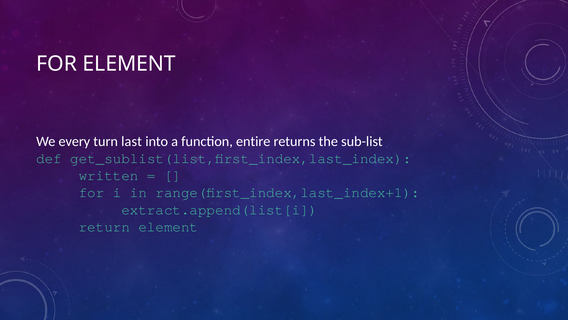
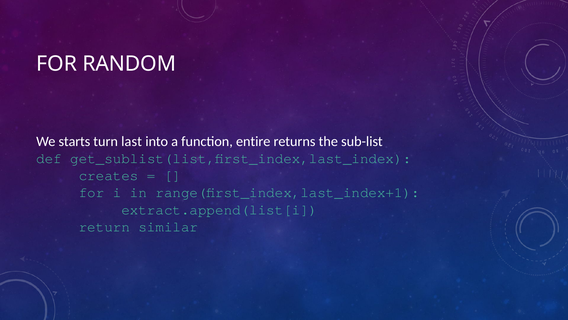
FOR ELEMENT: ELEMENT -> RANDOM (129, 64)
every: every -> starts (74, 141)
written: written -> creates (109, 175)
return element: element -> similar (168, 226)
